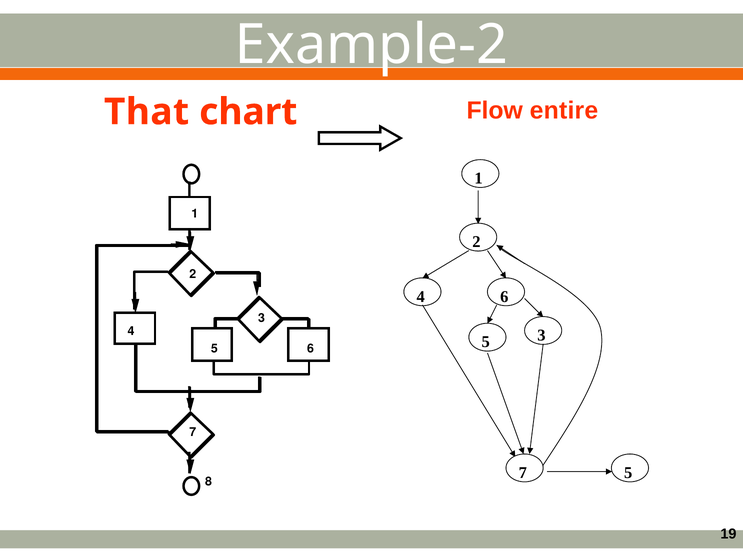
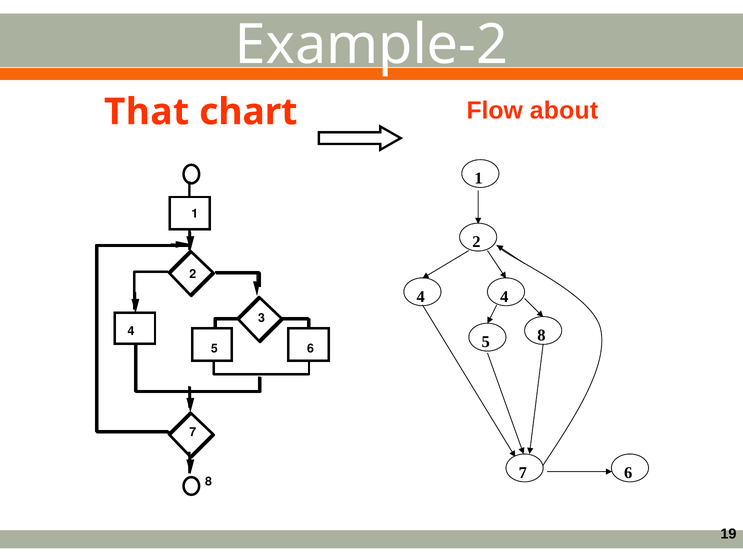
entire: entire -> about (564, 111)
4 6: 6 -> 4 (504, 297)
5 3: 3 -> 8 (541, 335)
7 5: 5 -> 6 (628, 473)
